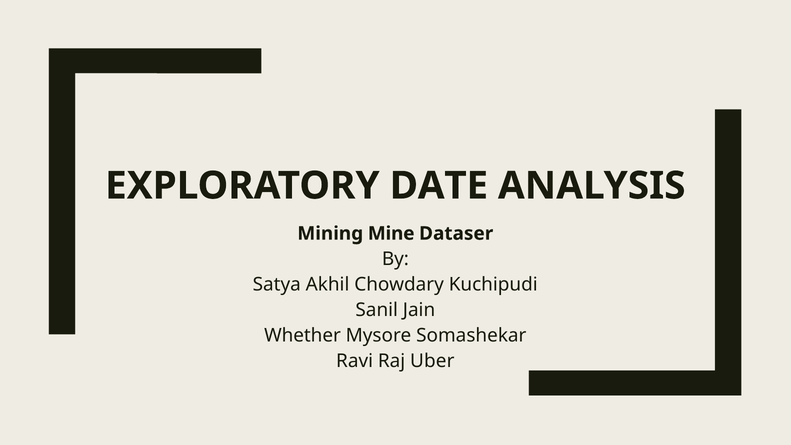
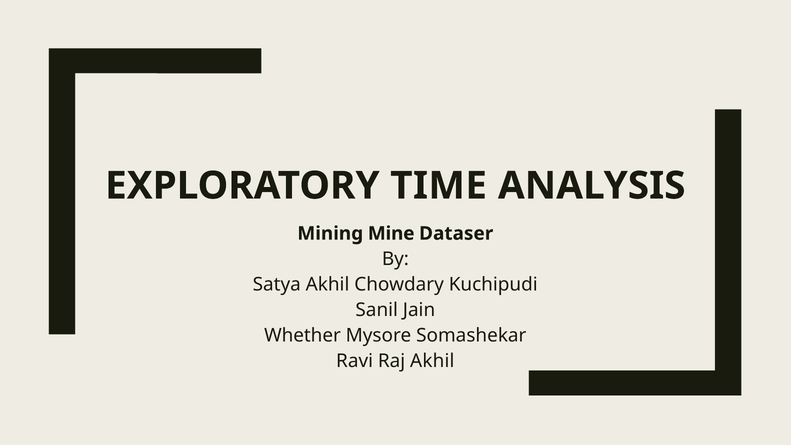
DATE: DATE -> TIME (439, 186)
Raj Uber: Uber -> Akhil (432, 361)
